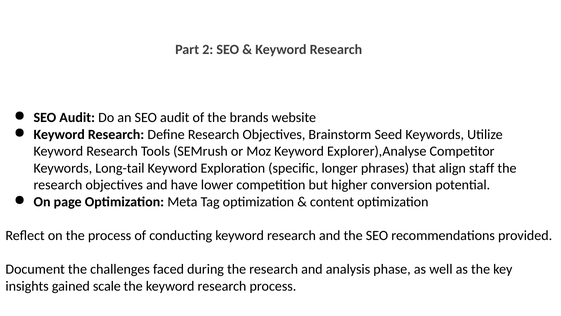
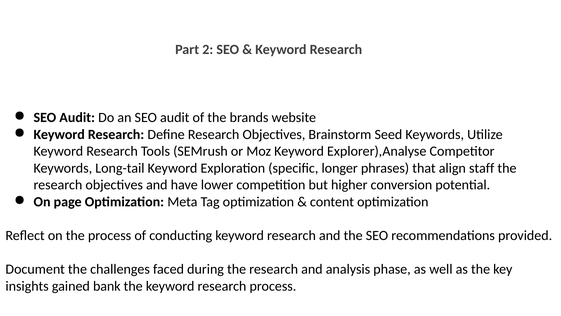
scale: scale -> bank (107, 286)
